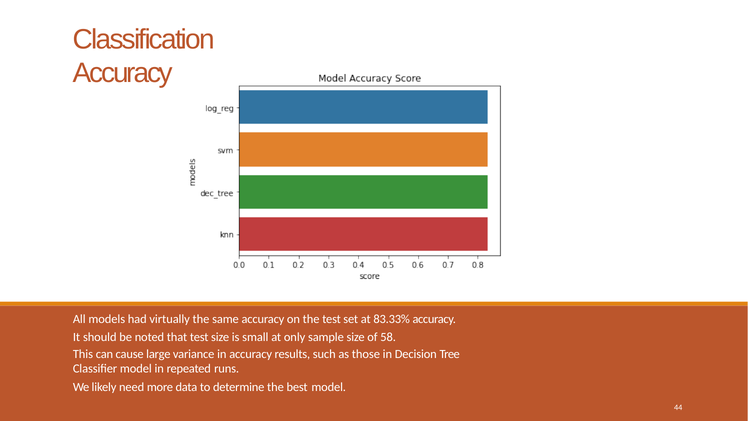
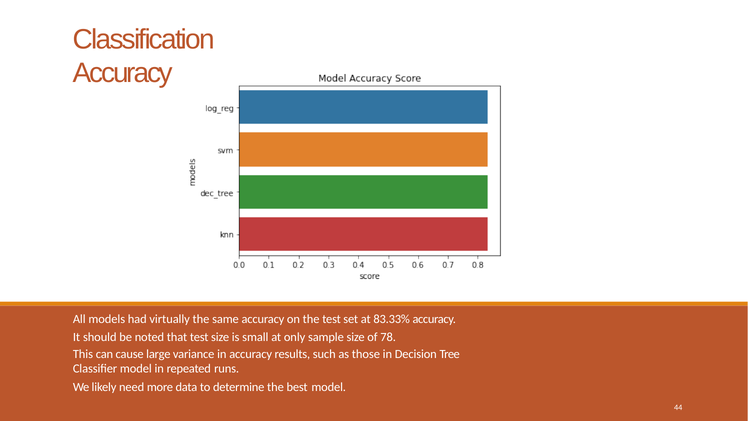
58: 58 -> 78 (388, 337)
